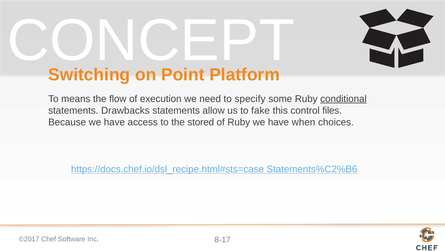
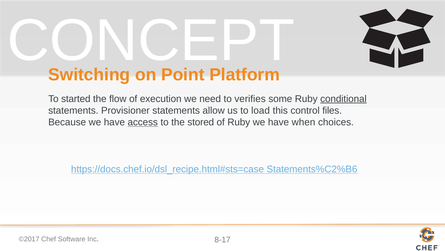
means: means -> started (76, 99)
specify: specify -> verifies (250, 99)
Drawbacks: Drawbacks -> Provisioner (125, 110)
fake: fake -> load (261, 110)
access underline: none -> present (143, 122)
